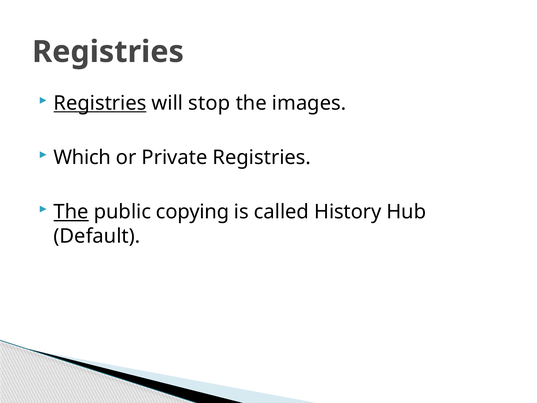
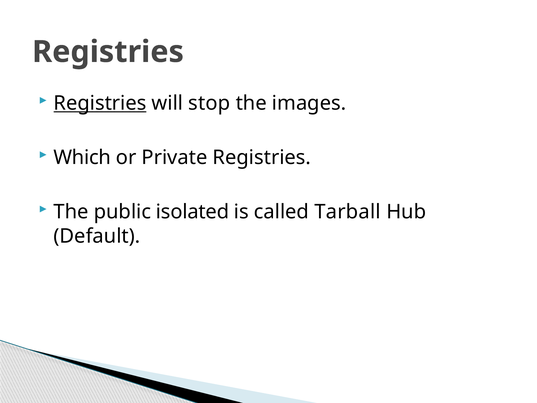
The underline: present -> none (71, 212)
copying: copying -> isolated (193, 212)
History: History -> Tarball (348, 212)
